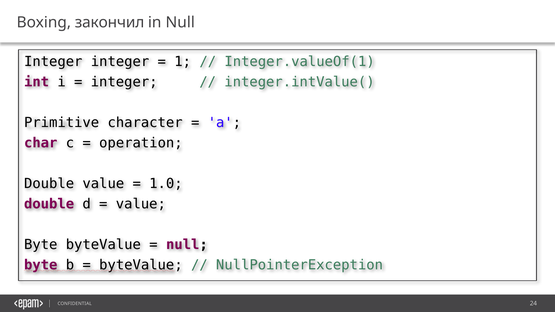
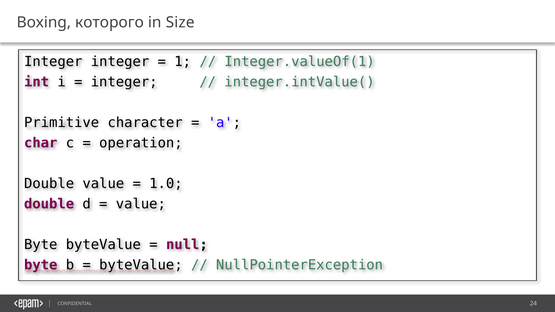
закончил: закончил -> которого (109, 22)
in Null: Null -> Size (180, 22)
